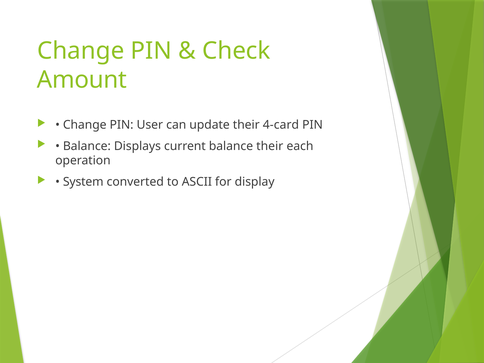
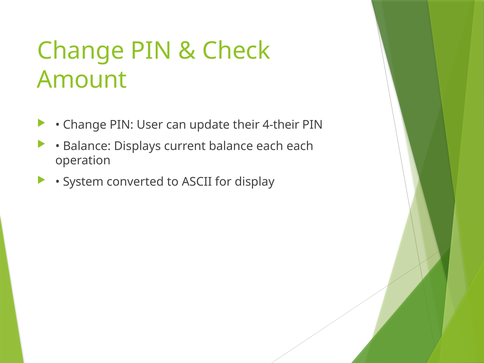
4-card: 4-card -> 4-their (281, 125)
balance their: their -> each (270, 146)
